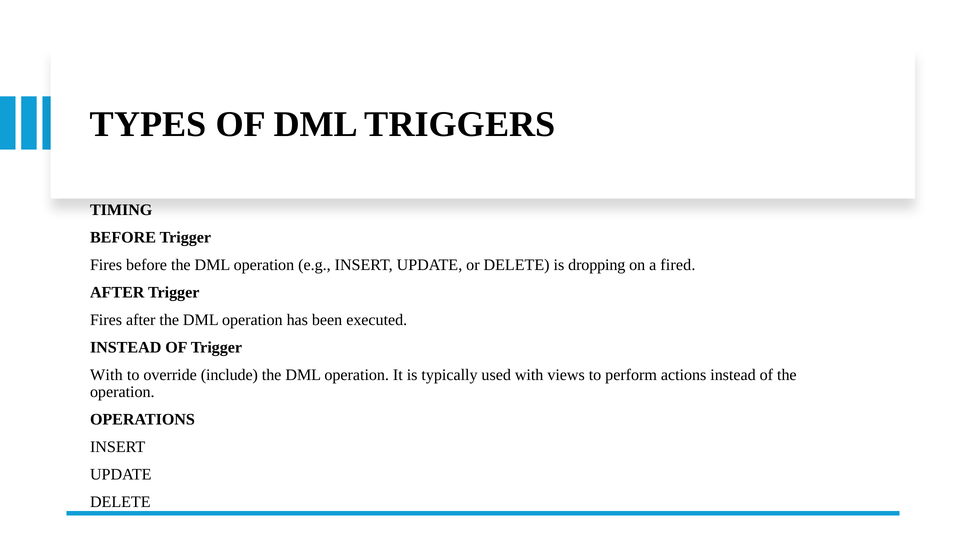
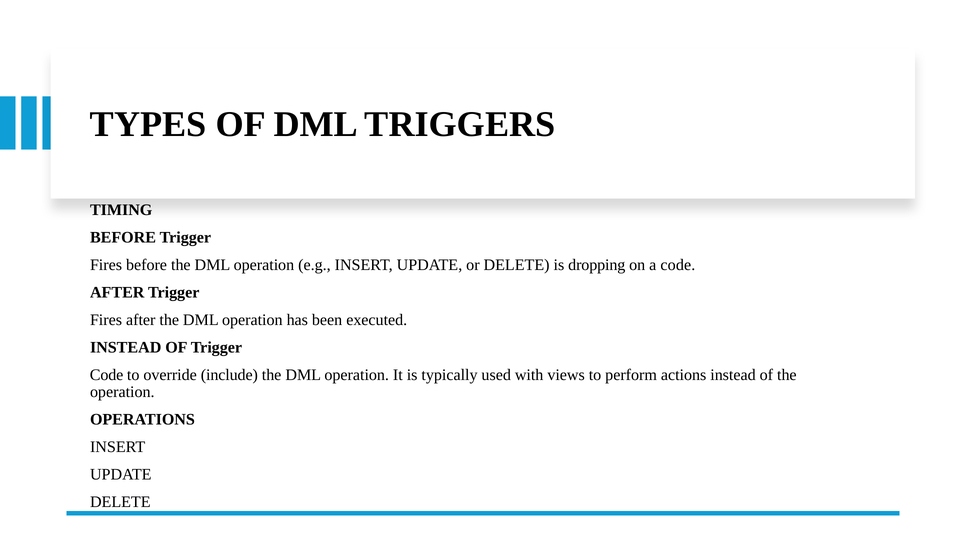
a fired: fired -> code (678, 265)
With: With -> Code (107, 375)
